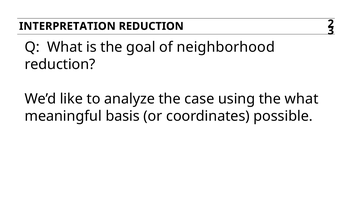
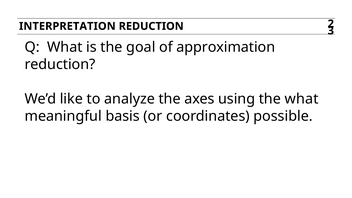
neighborhood: neighborhood -> approximation (226, 47)
case: case -> axes (199, 99)
